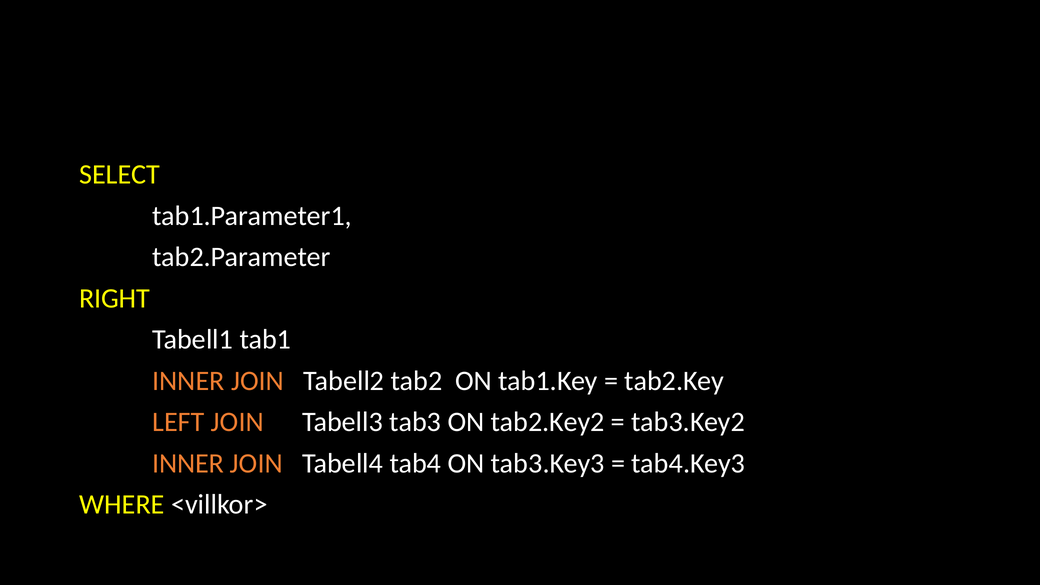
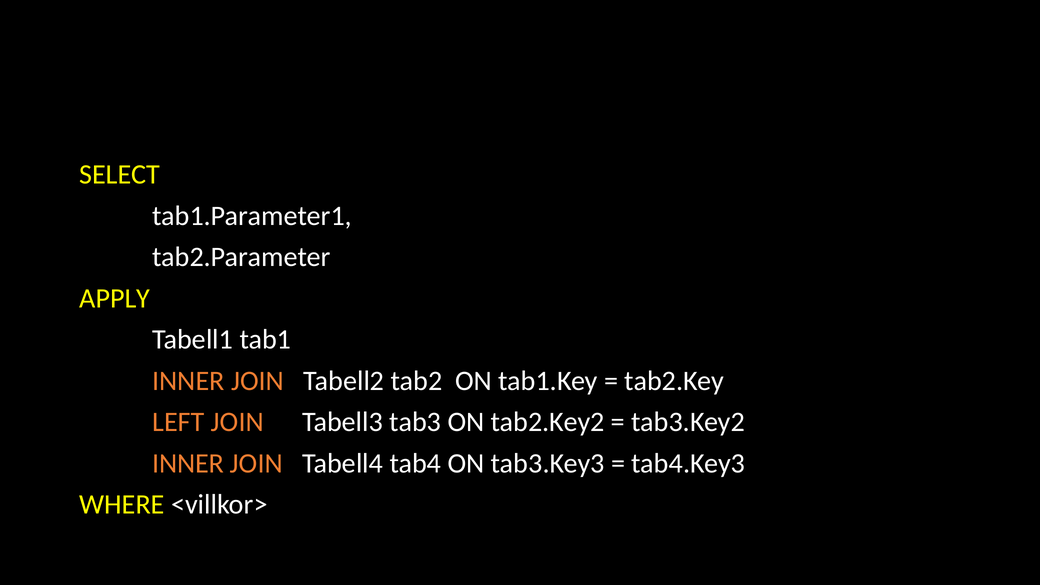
RIGHT: RIGHT -> APPLY (115, 298)
